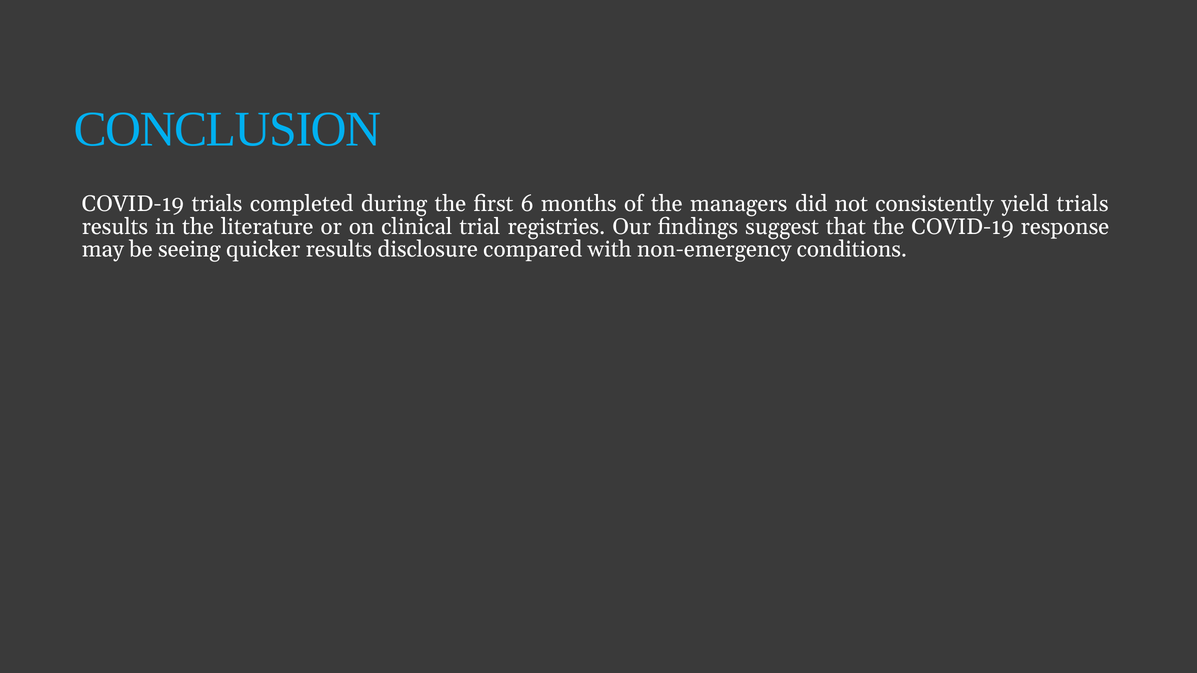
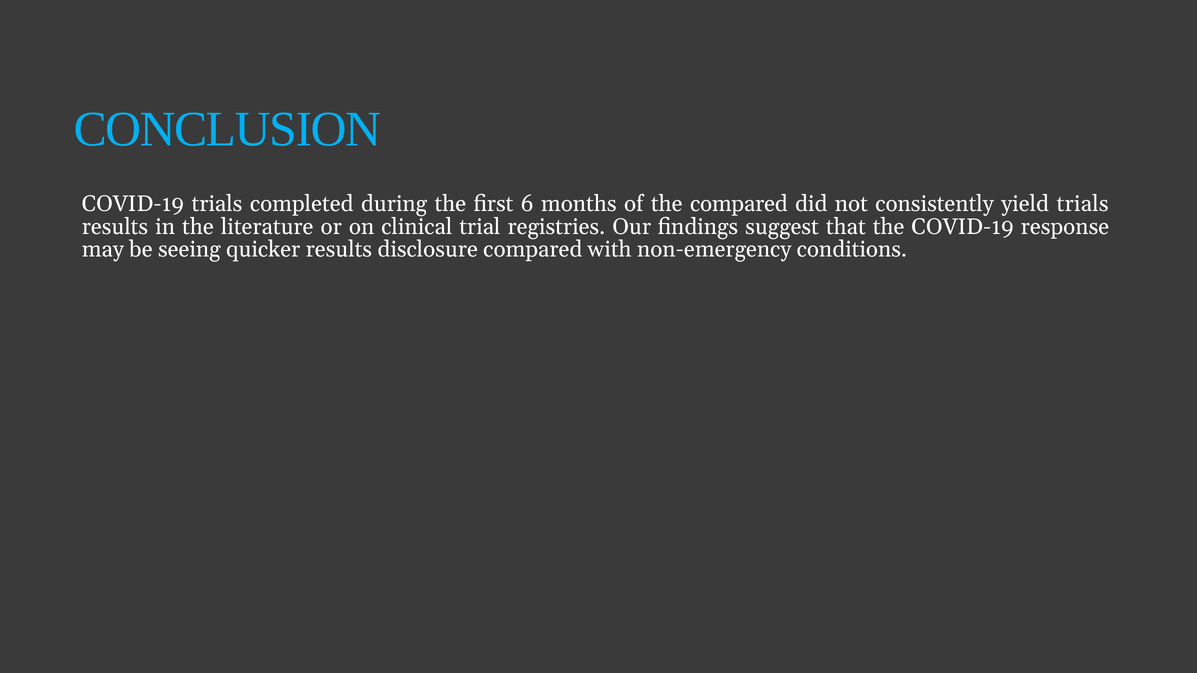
the managers: managers -> compared (739, 204)
